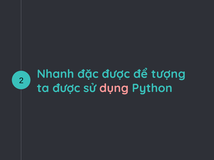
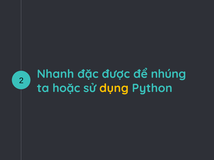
tượng: tượng -> nhúng (168, 74)
ta được: được -> hoặc (66, 88)
dụng colour: pink -> yellow (114, 88)
